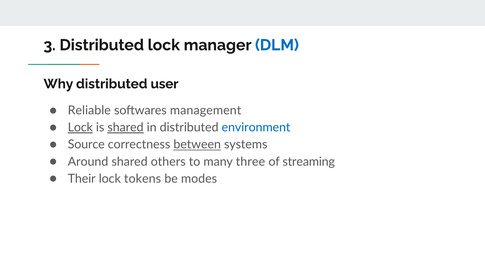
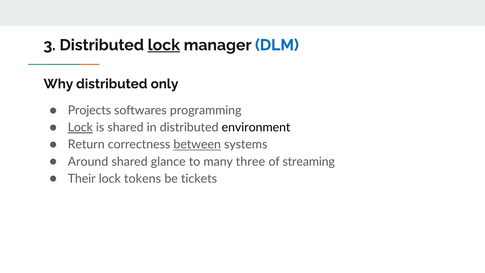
lock underline: none -> present (164, 45)
user: user -> only (165, 84)
Reliable: Reliable -> Projects (89, 110)
management: management -> programming (206, 110)
shared underline: present -> none (125, 127)
environment colour: blue -> black (256, 127)
Source: Source -> Return (86, 144)
others: others -> glance (168, 161)
modes: modes -> tickets (199, 179)
